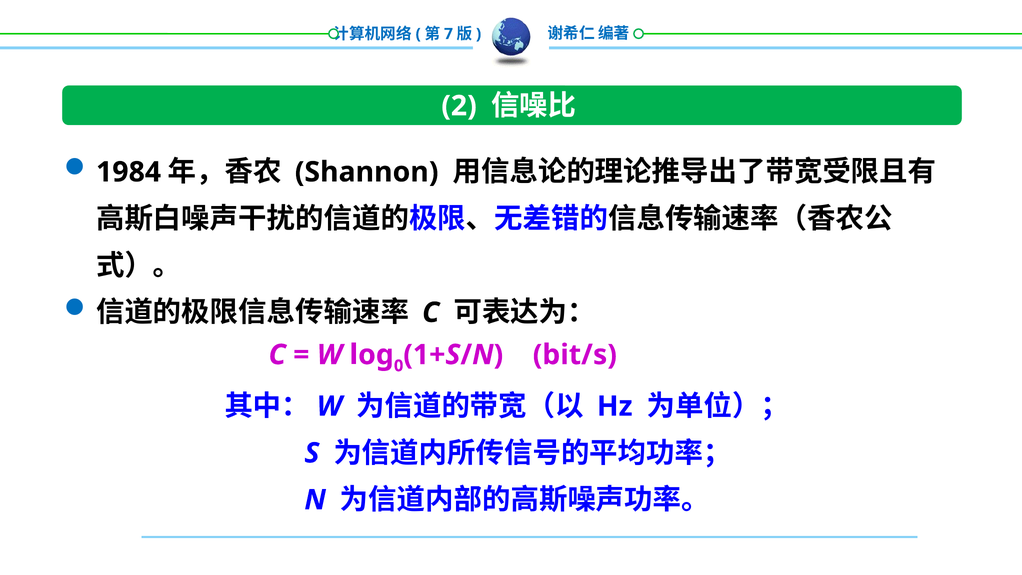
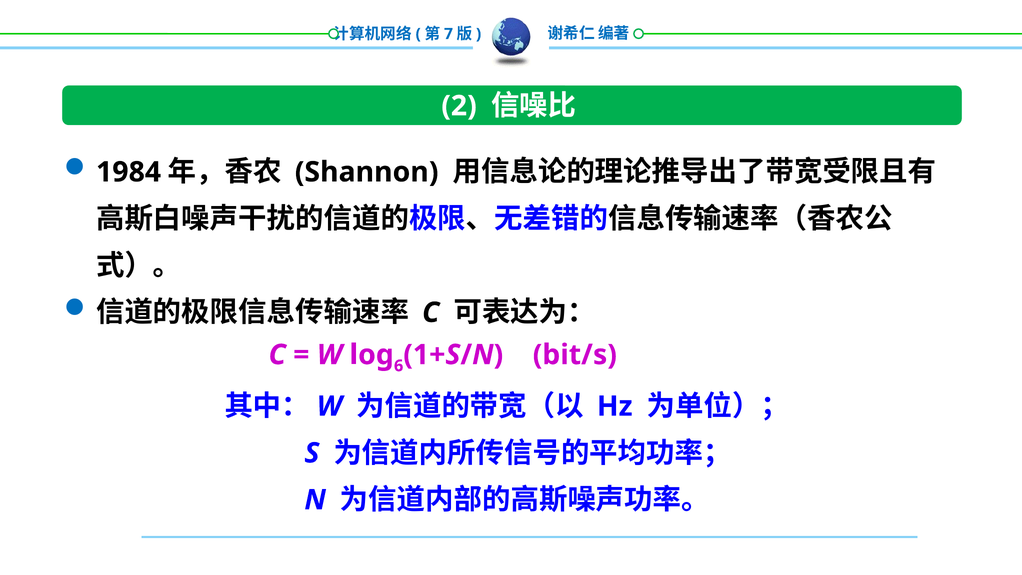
0: 0 -> 6 (399, 366)
